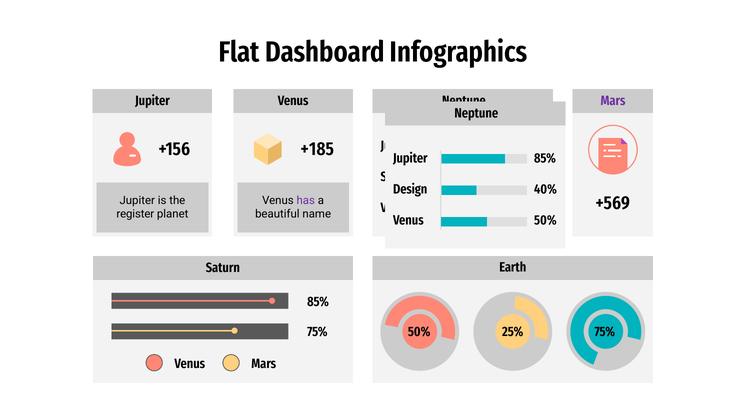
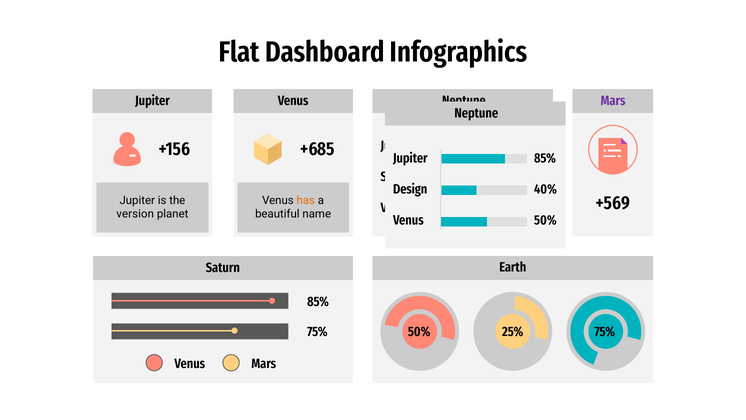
+185: +185 -> +685 (318, 149)
has colour: purple -> orange (306, 200)
register: register -> version (135, 214)
